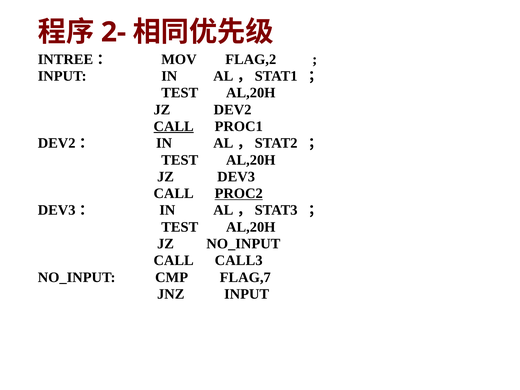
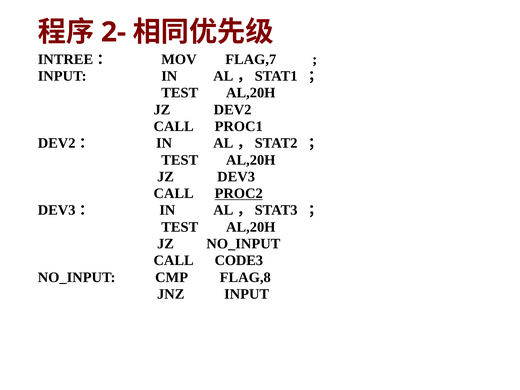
FLAG,2: FLAG,2 -> FLAG,7 (251, 59)
CALL underline: present -> none (174, 126)
CALL3: CALL3 -> CODE3 (239, 261)
FLAG,7: FLAG,7 -> FLAG,8 (245, 277)
